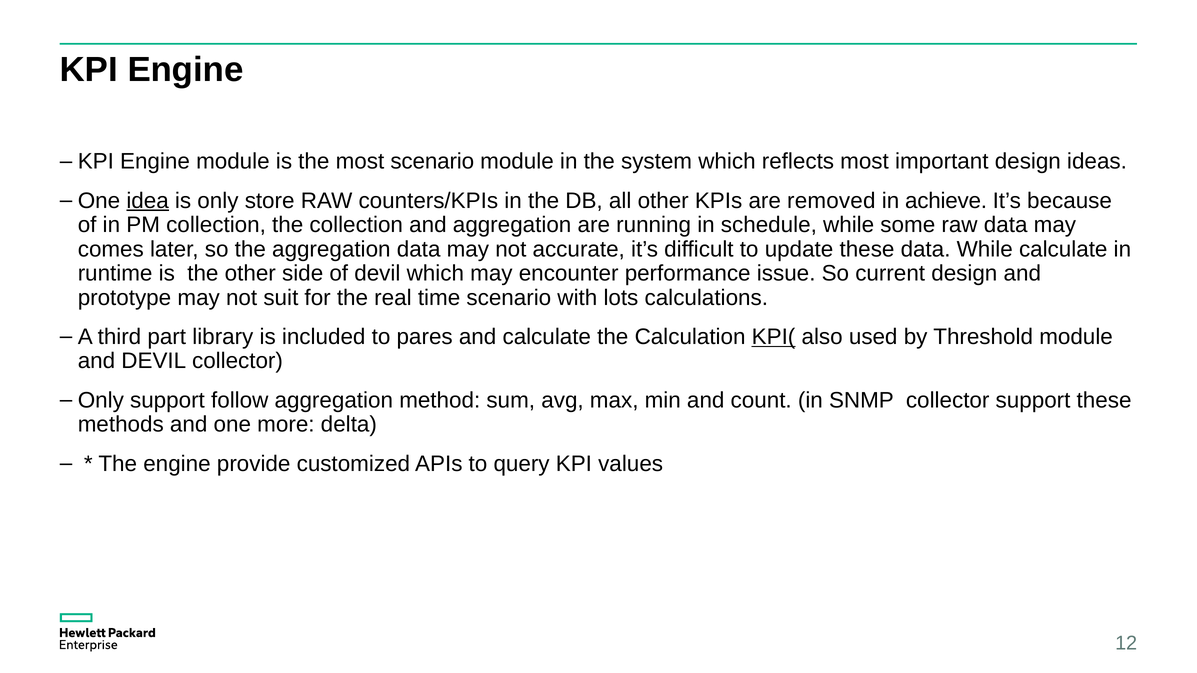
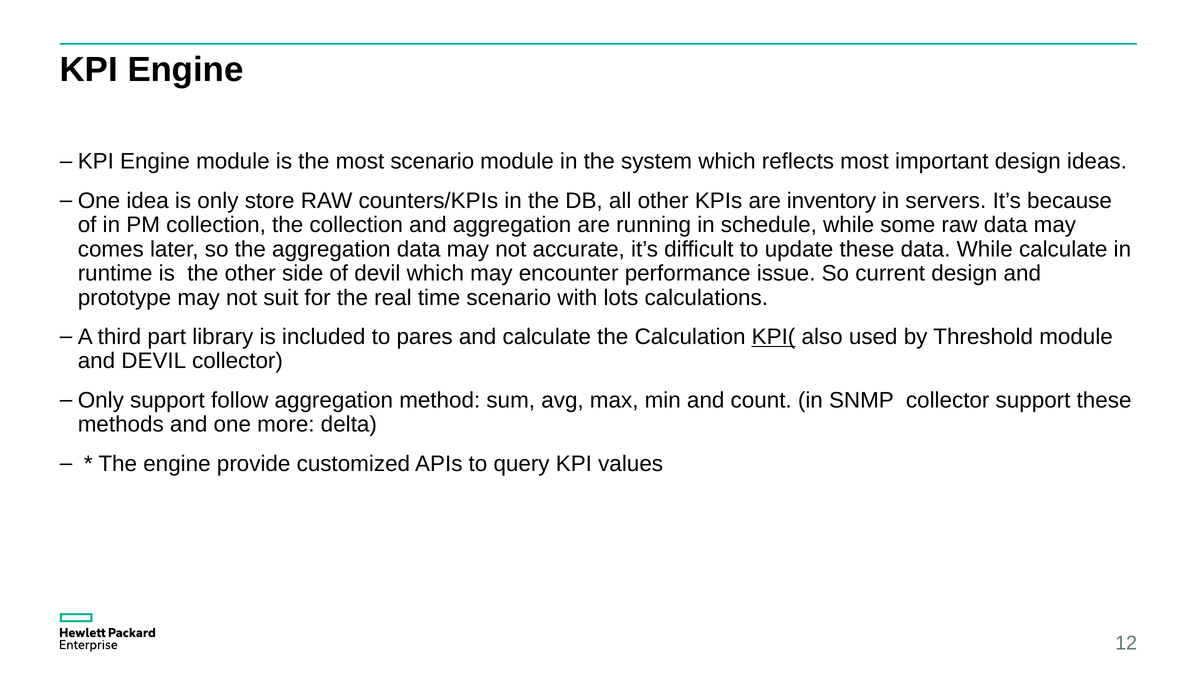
idea underline: present -> none (148, 201)
removed: removed -> inventory (831, 201)
achieve: achieve -> servers (946, 201)
